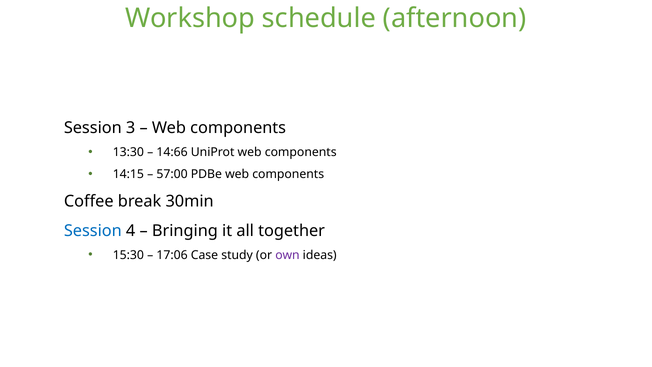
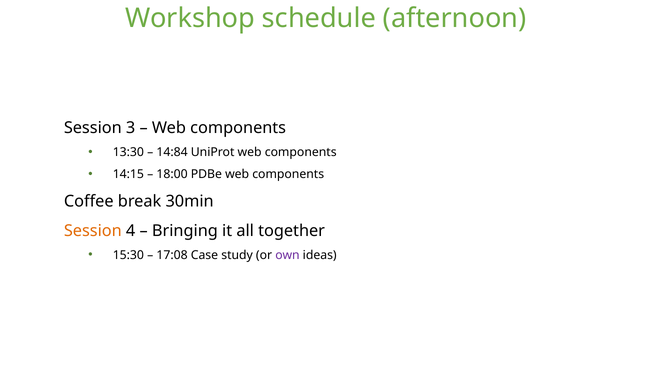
14:66: 14:66 -> 14:84 (172, 152)
57:00: 57:00 -> 18:00 (172, 174)
Session colour: blue -> orange (93, 231)
17:06: 17:06 -> 17:08 (172, 255)
